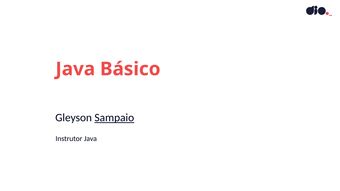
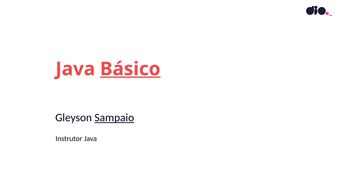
Básico underline: none -> present (130, 69)
